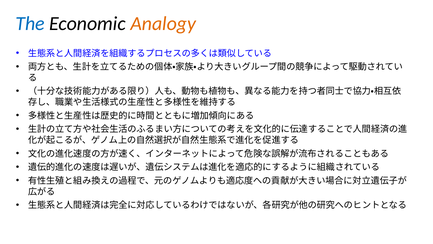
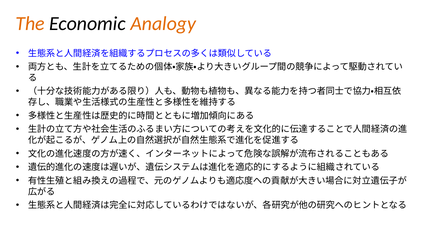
The colour: blue -> orange (30, 24)
